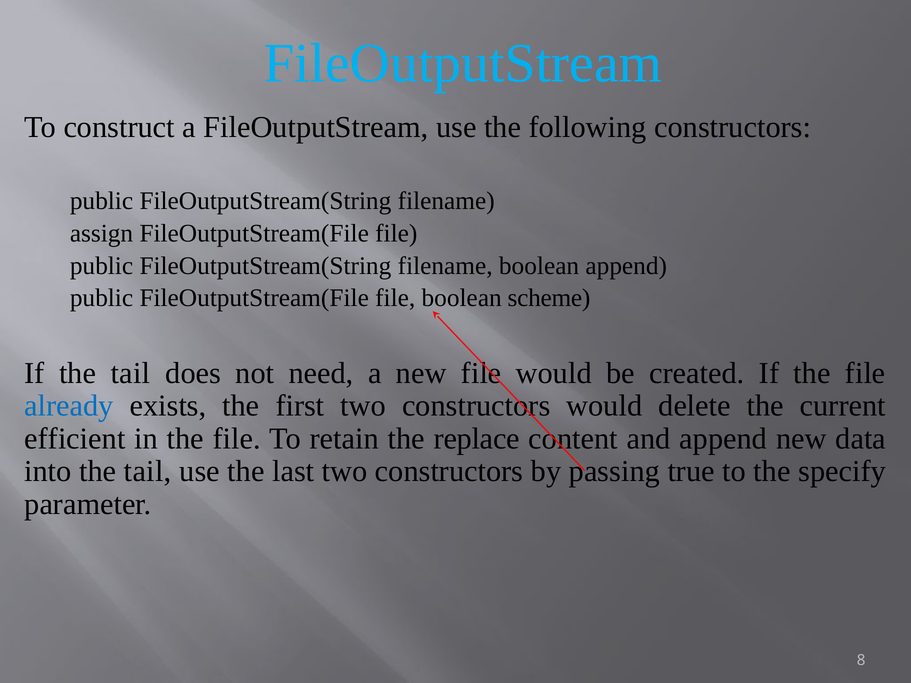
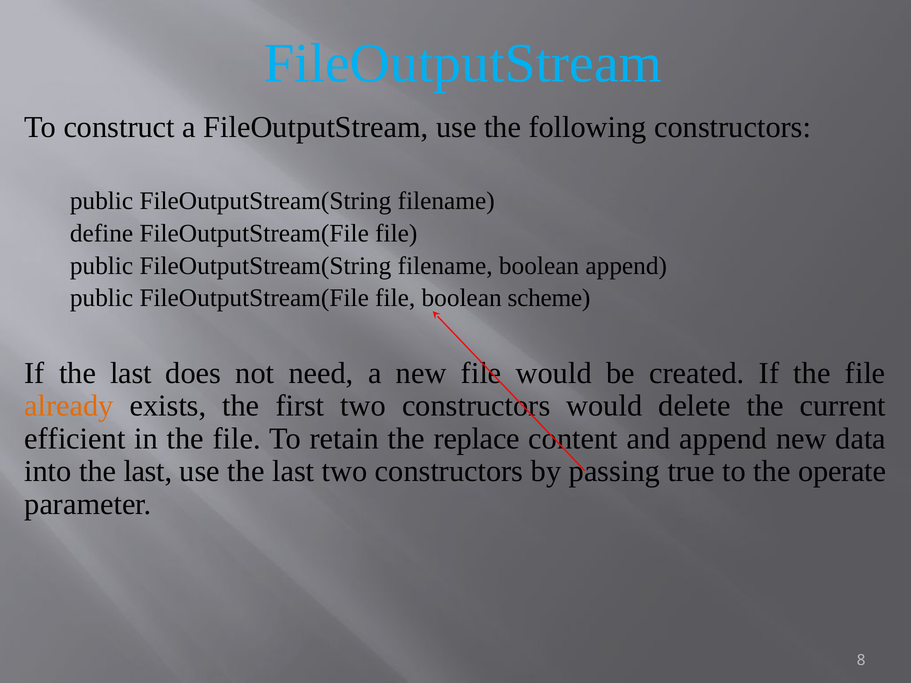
assign: assign -> define (102, 233)
If the tail: tail -> last (131, 373)
already colour: blue -> orange (69, 406)
into the tail: tail -> last (148, 472)
specify: specify -> operate (842, 472)
